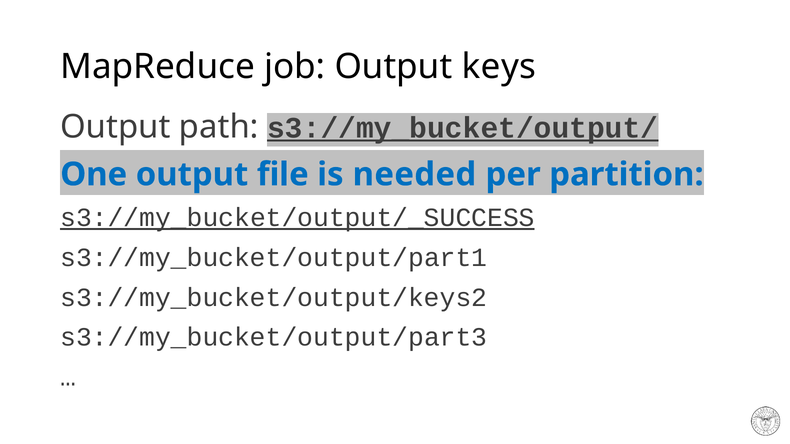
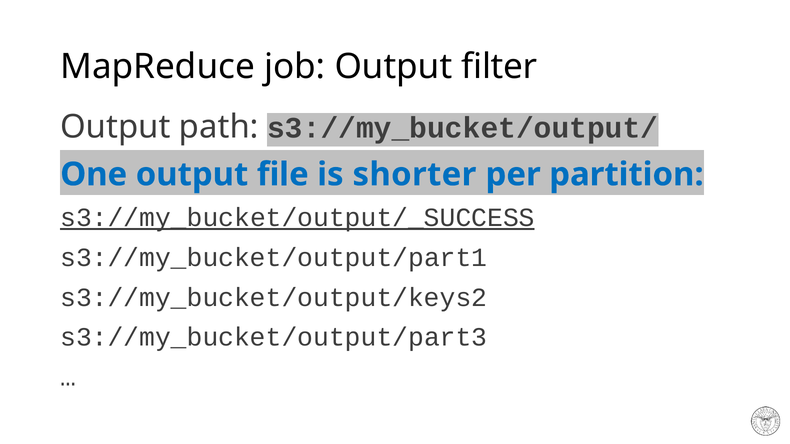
keys: keys -> filter (499, 67)
s3://my_bucket/output/ underline: present -> none (463, 128)
needed: needed -> shorter (414, 175)
